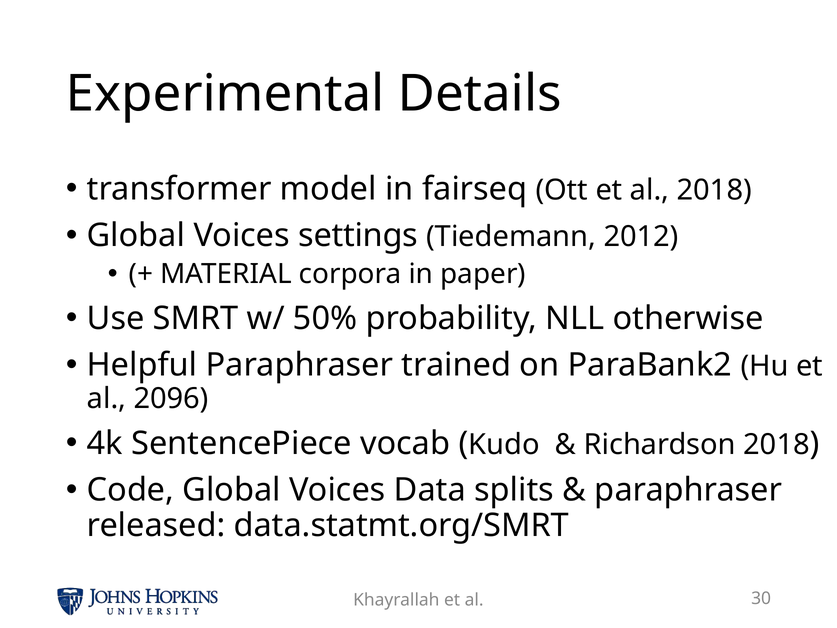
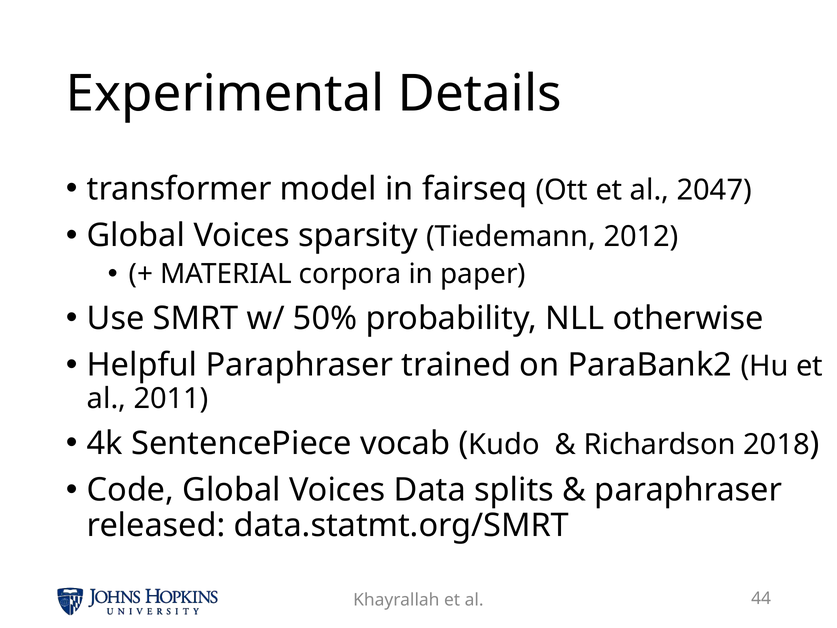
al 2018: 2018 -> 2047 (714, 190)
settings: settings -> sparsity (358, 235)
2096: 2096 -> 2011 (171, 398)
30: 30 -> 44 (761, 598)
